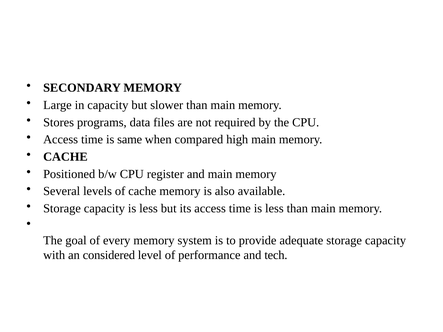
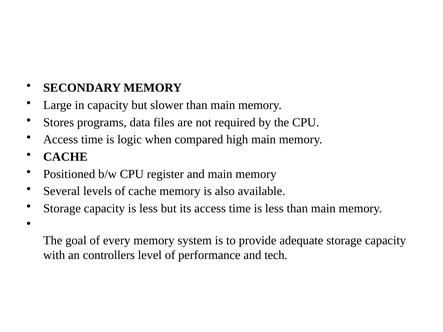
same: same -> logic (130, 140)
considered: considered -> controllers (109, 255)
